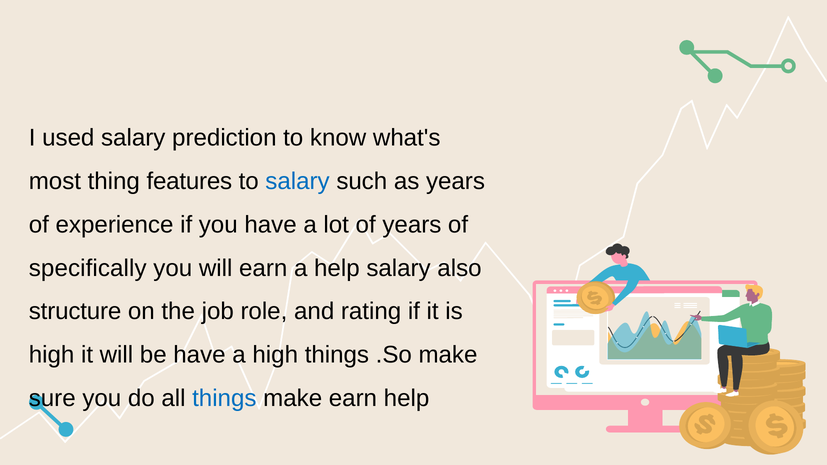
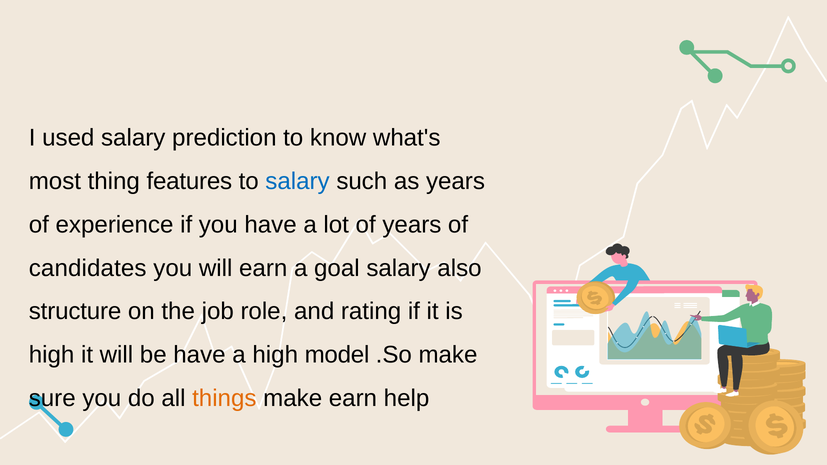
specifically: specifically -> candidates (88, 268)
a help: help -> goal (337, 268)
high things: things -> model (337, 355)
things colour: blue -> orange (224, 398)
